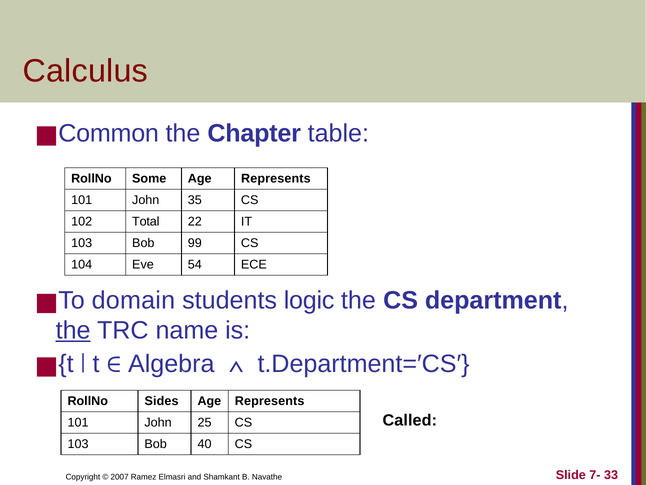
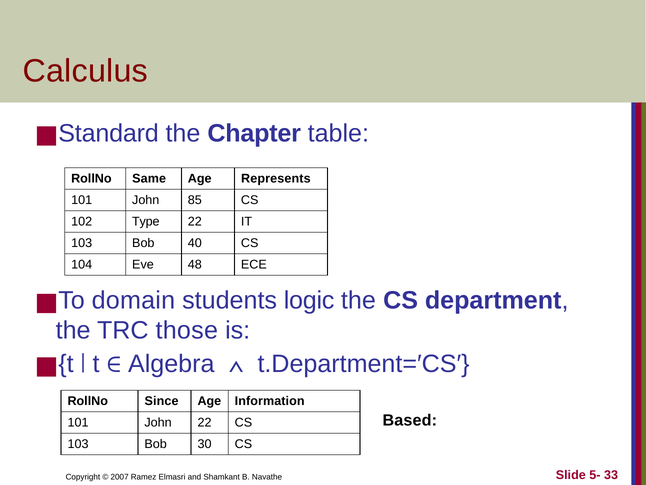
Common: Common -> Standard (109, 133)
Some: Some -> Same (149, 178)
35: 35 -> 85 (195, 200)
Total: Total -> Type (146, 221)
99: 99 -> 40 (195, 243)
54: 54 -> 48 (195, 265)
the underline: present -> none (73, 330)
name: name -> those (187, 330)
Sides: Sides -> Since (162, 401)
Represents: Represents -> Information (270, 401)
Called: Called -> Based (410, 420)
John 25: 25 -> 22 (205, 422)
40: 40 -> 30 (205, 444)
7-: 7- -> 5- (595, 475)
